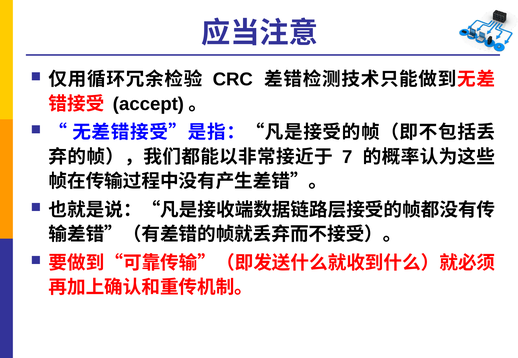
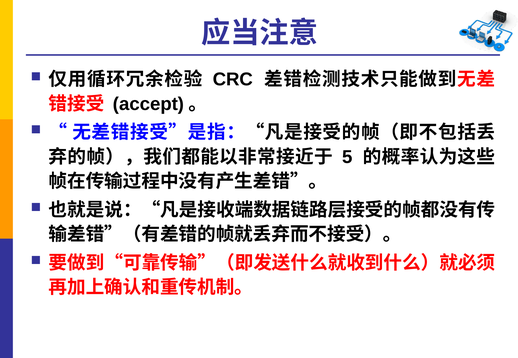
7: 7 -> 5 (347, 157)
